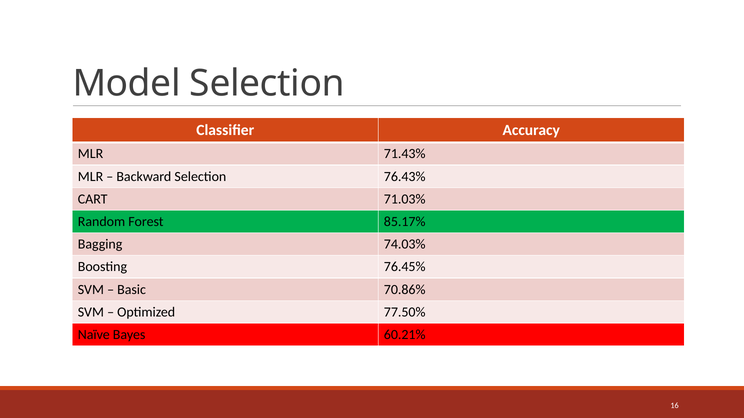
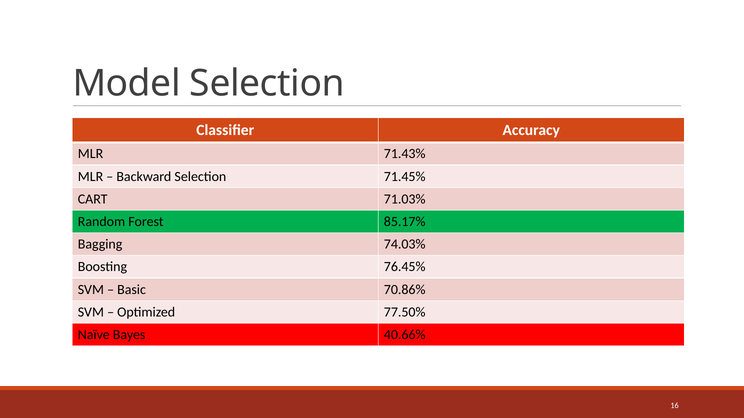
76.43%: 76.43% -> 71.45% (405, 177)
60.21%: 60.21% -> 40.66% (405, 335)
